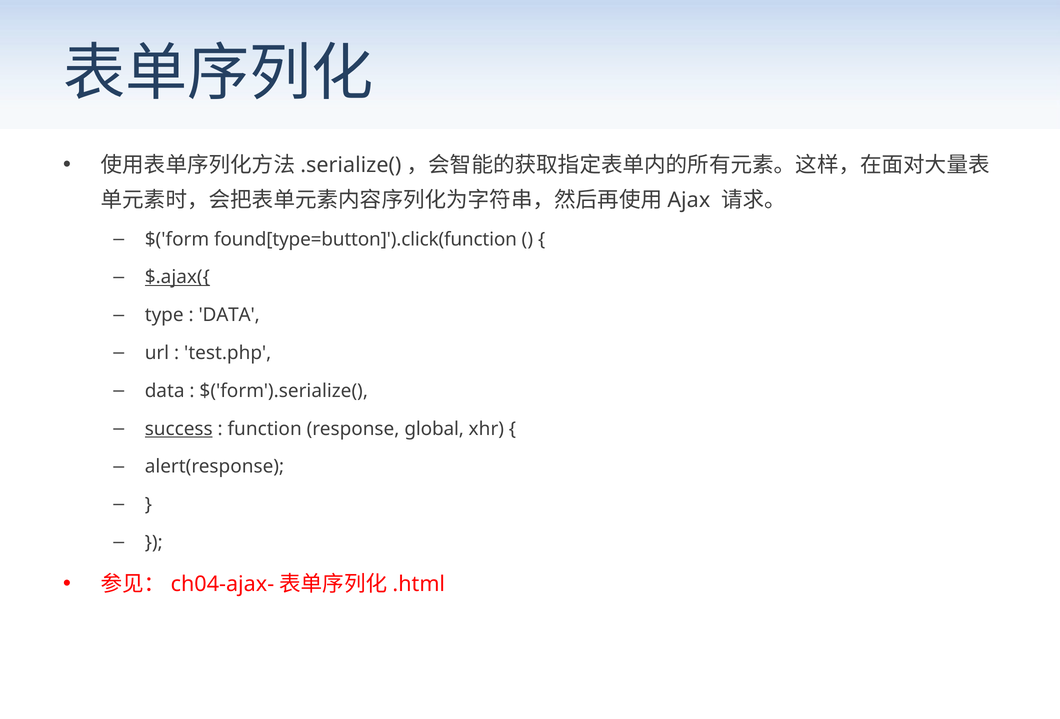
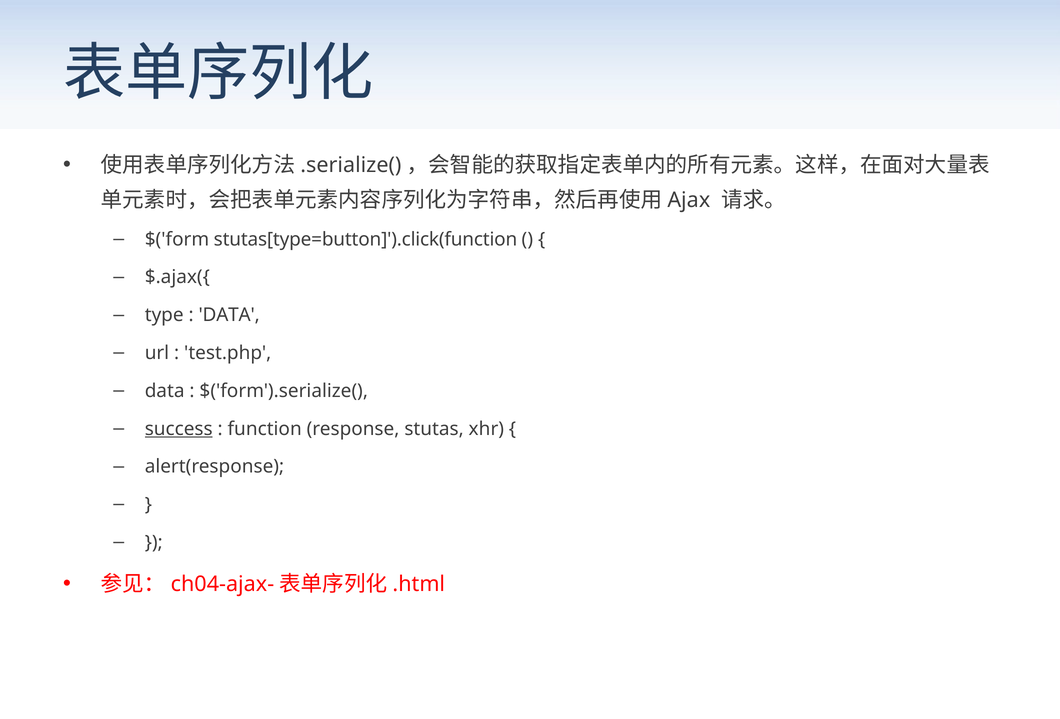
found[type=button]').click(function: found[type=button]').click(function -> stutas[type=button]').click(function (366, 239)
$.ajax({ underline: present -> none (177, 277)
global: global -> stutas (434, 429)
